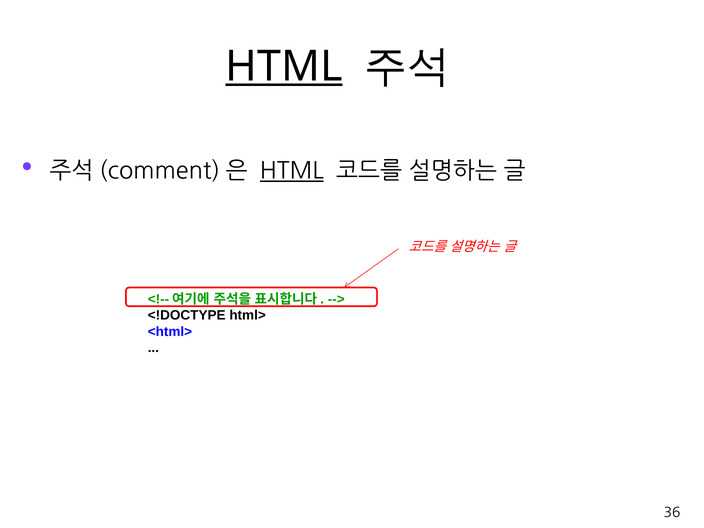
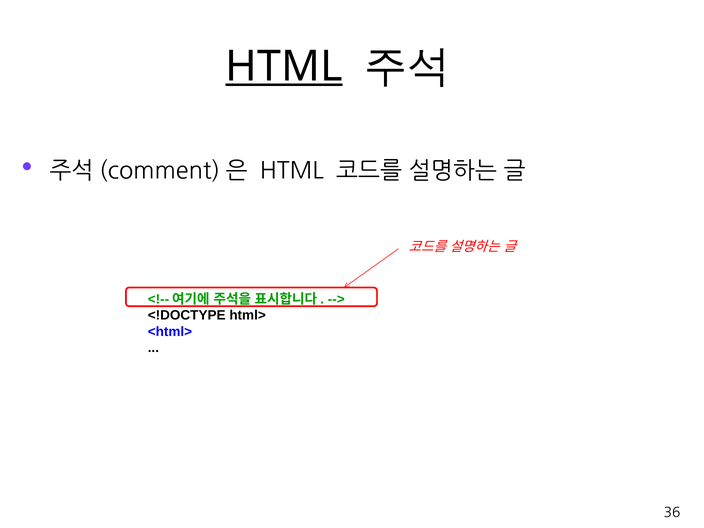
HTML underline: present -> none (292, 171)
